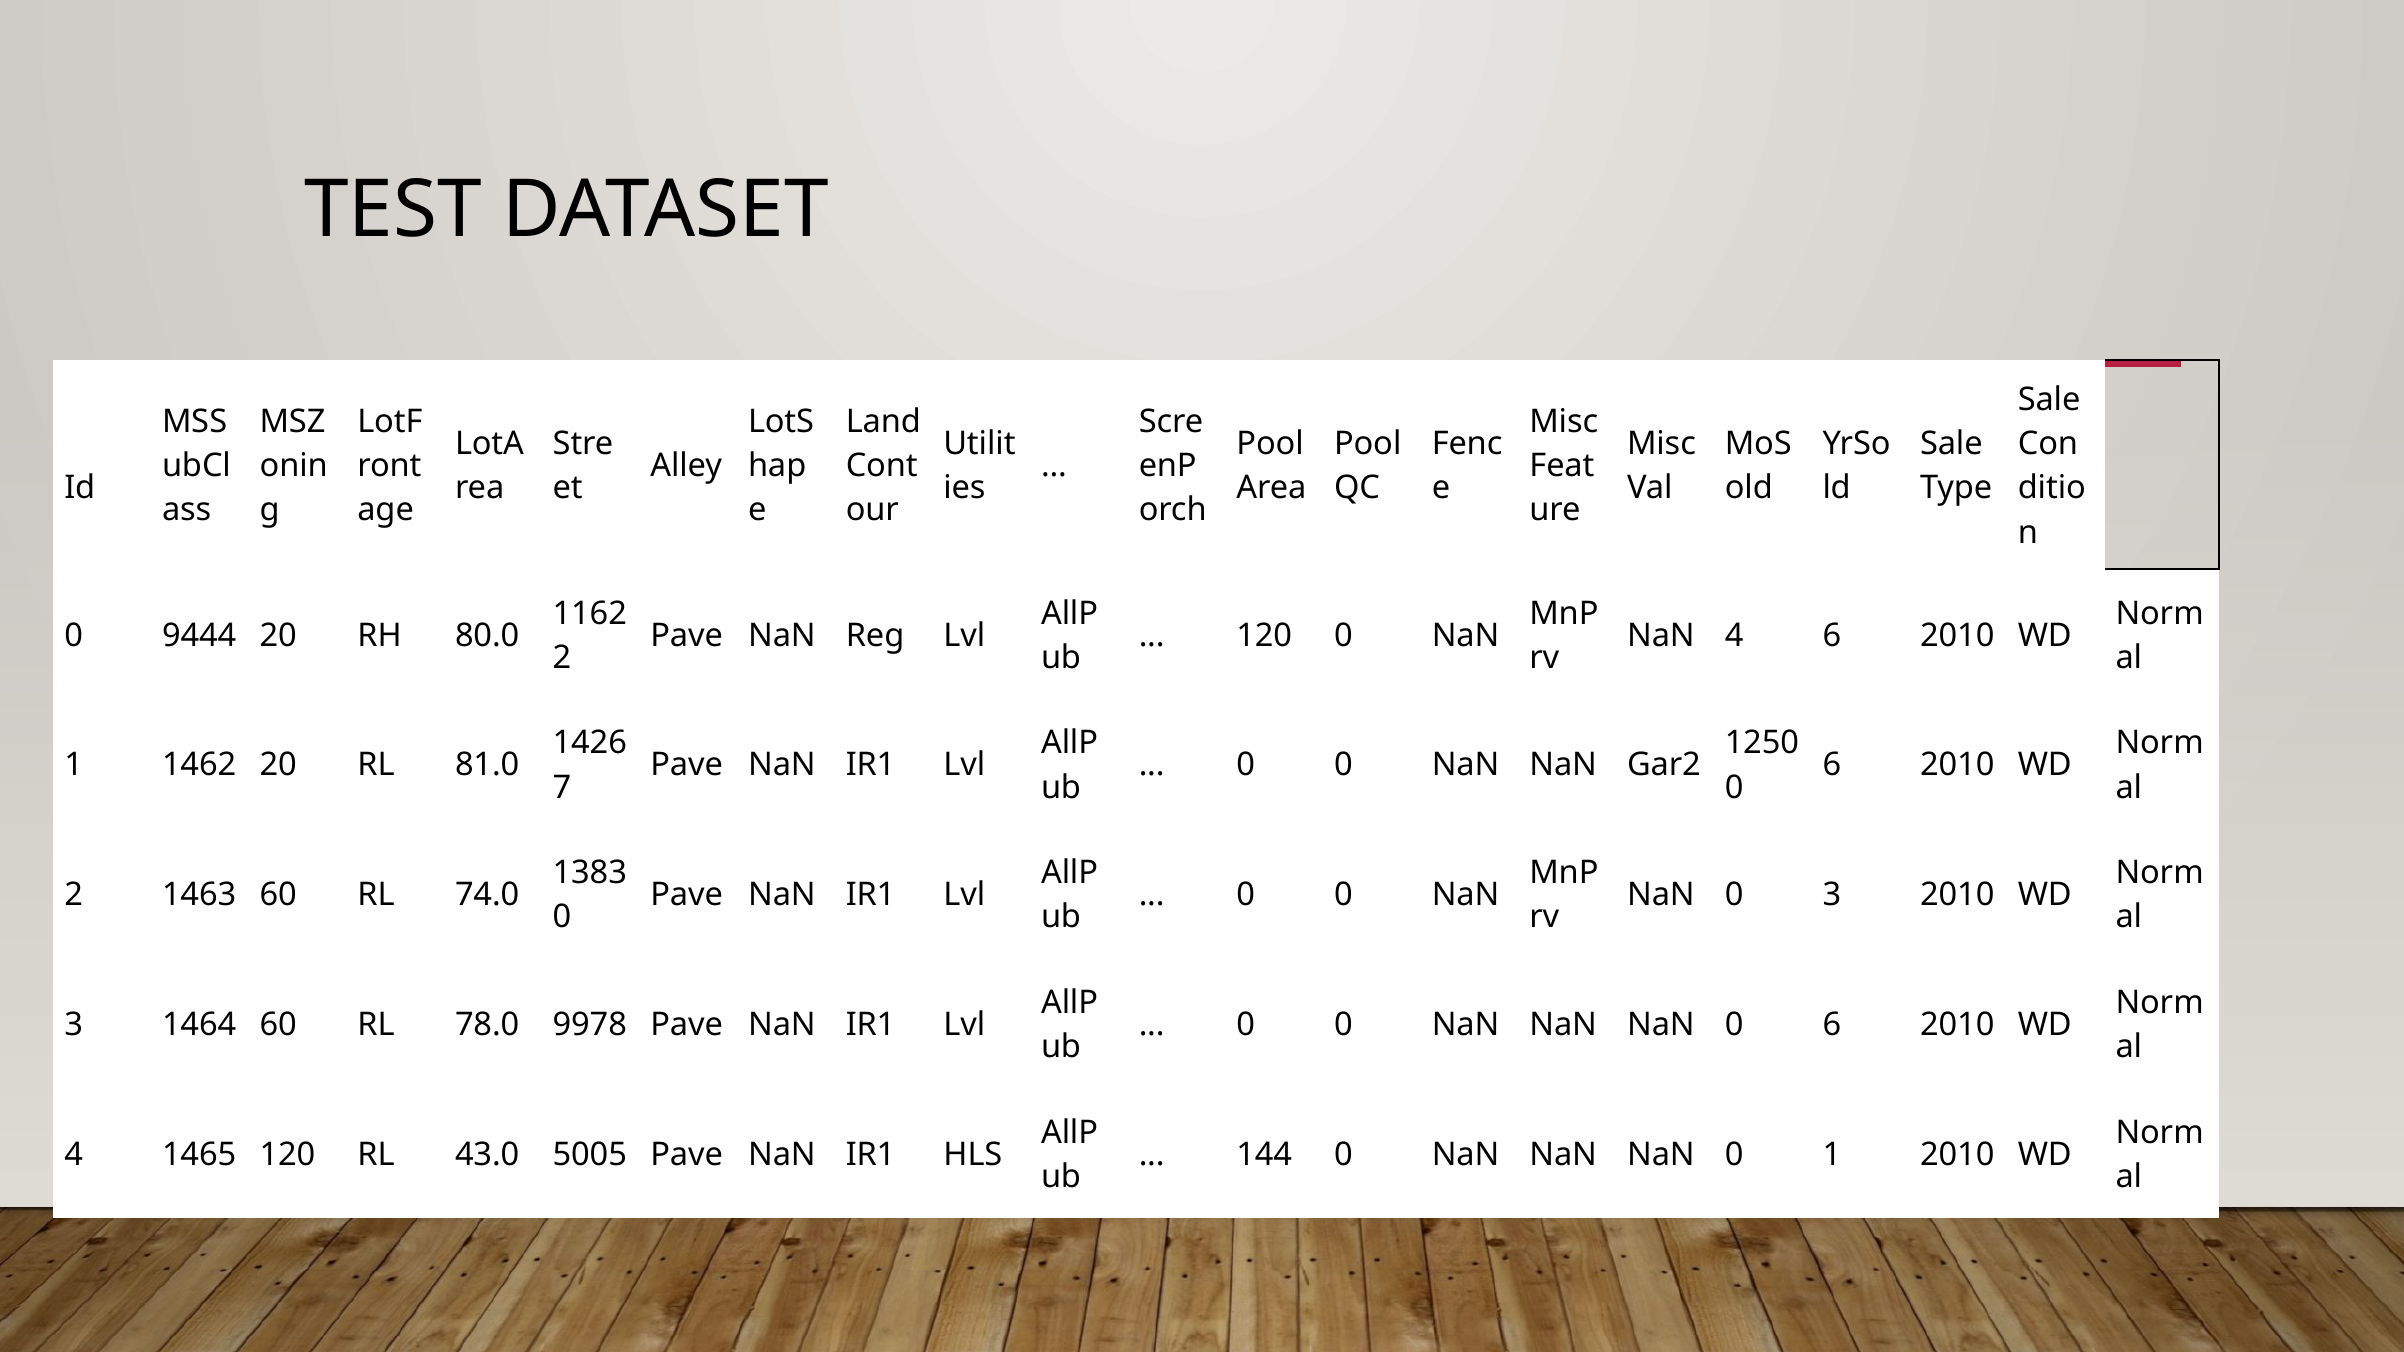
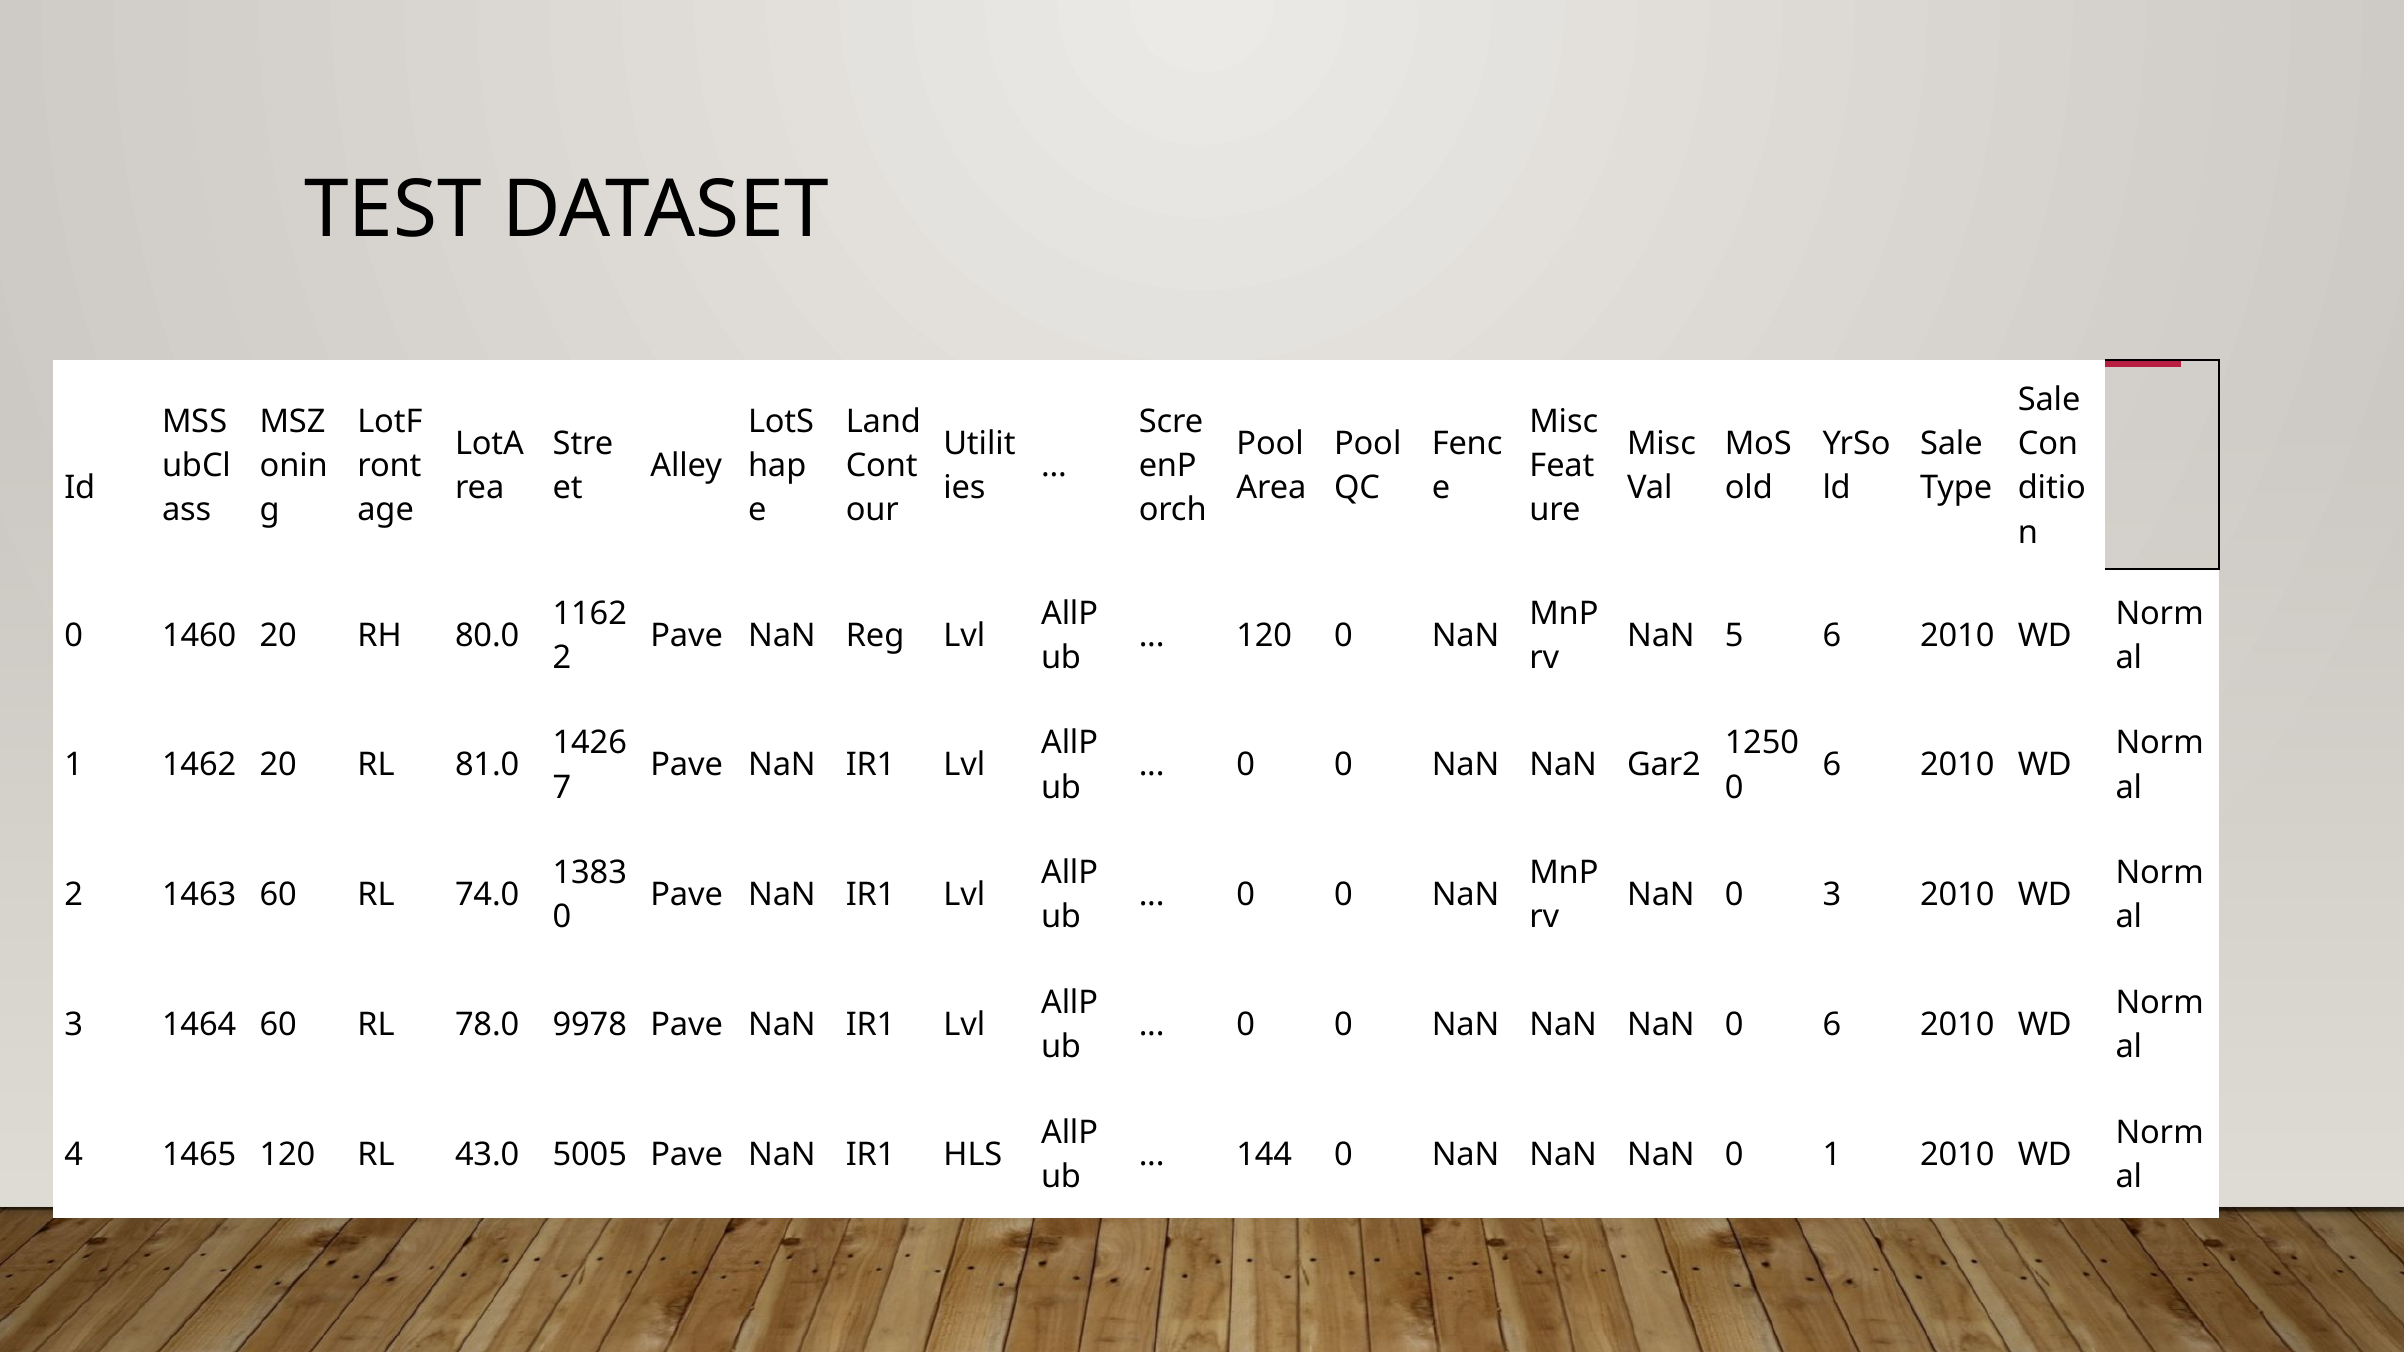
9444: 9444 -> 1460 (199, 636)
NaN 4: 4 -> 5 (1734, 636)
